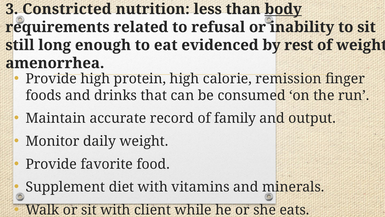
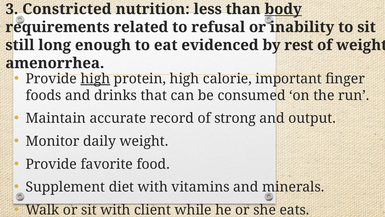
high underline: none -> present (95, 79)
remission: remission -> important (289, 79)
family: family -> strong (235, 118)
